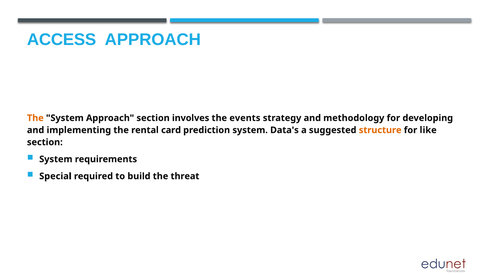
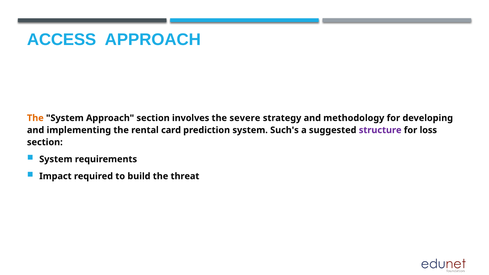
events: events -> severe (245, 118)
Data's: Data's -> Such's (284, 130)
structure colour: orange -> purple (380, 130)
like: like -> loss (428, 130)
Special: Special -> Impact (55, 176)
